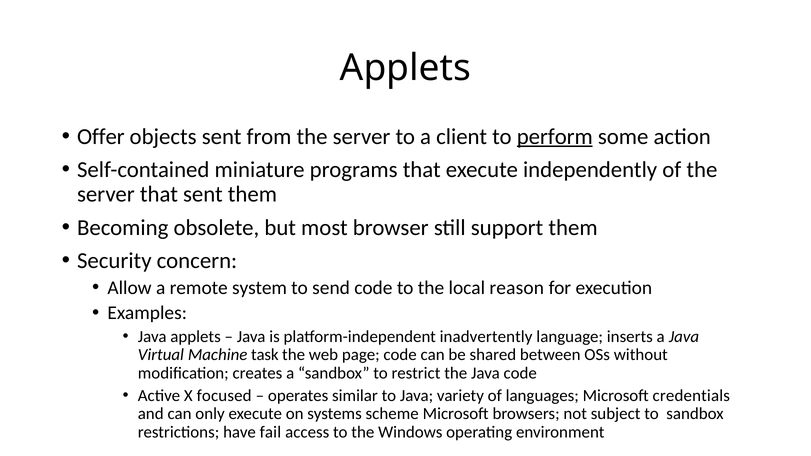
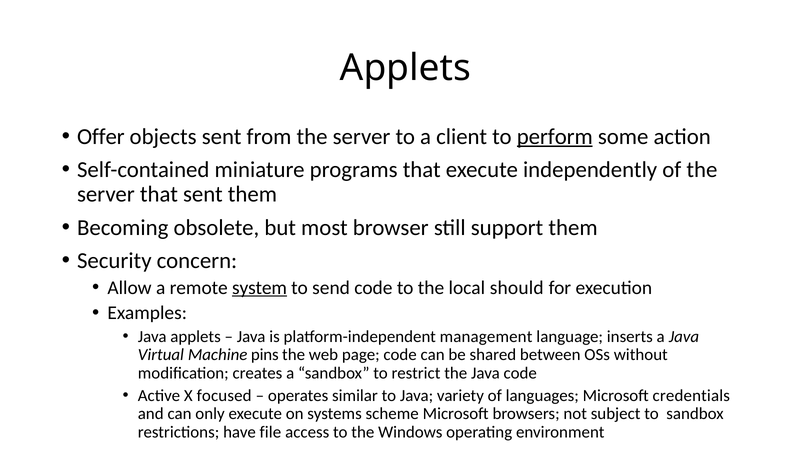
system underline: none -> present (259, 288)
reason: reason -> should (517, 288)
inadvertently: inadvertently -> management (486, 337)
task: task -> pins (265, 355)
fail: fail -> file (270, 432)
